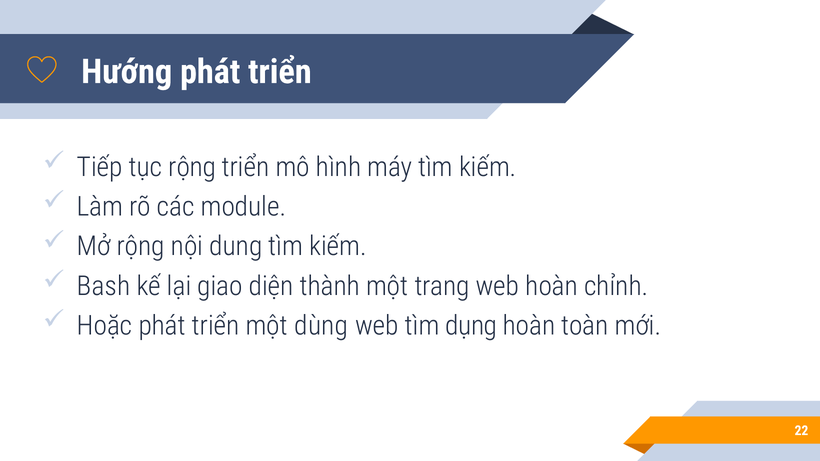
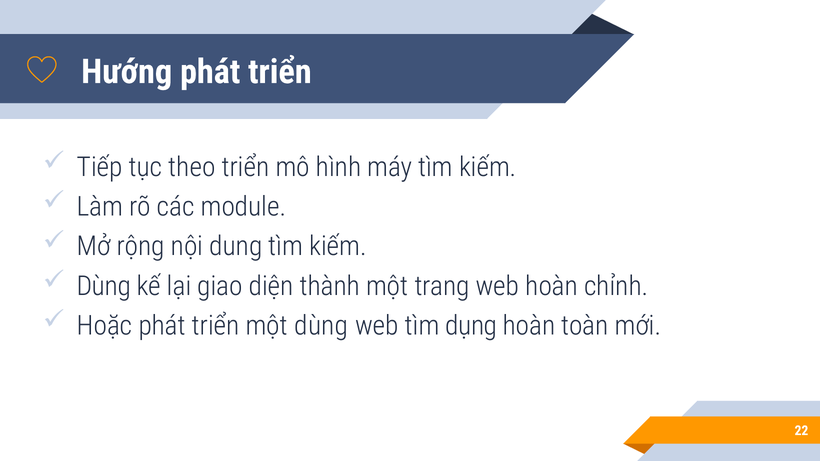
tục rộng: rộng -> theo (192, 167)
Bash: Bash -> Dùng (104, 286)
